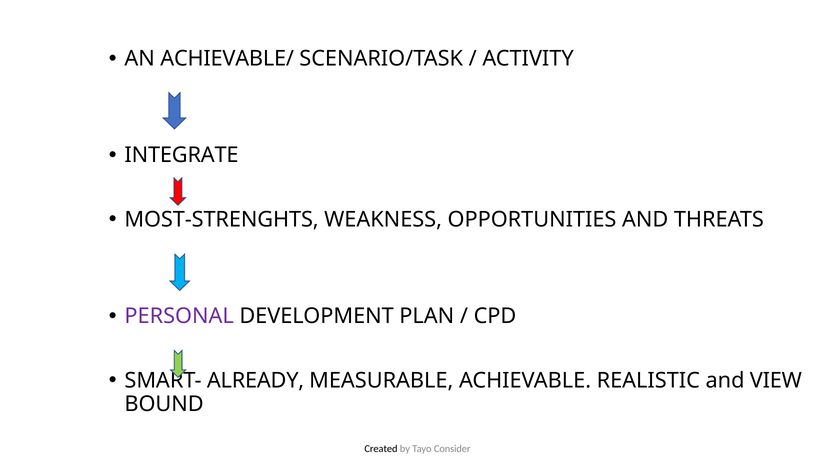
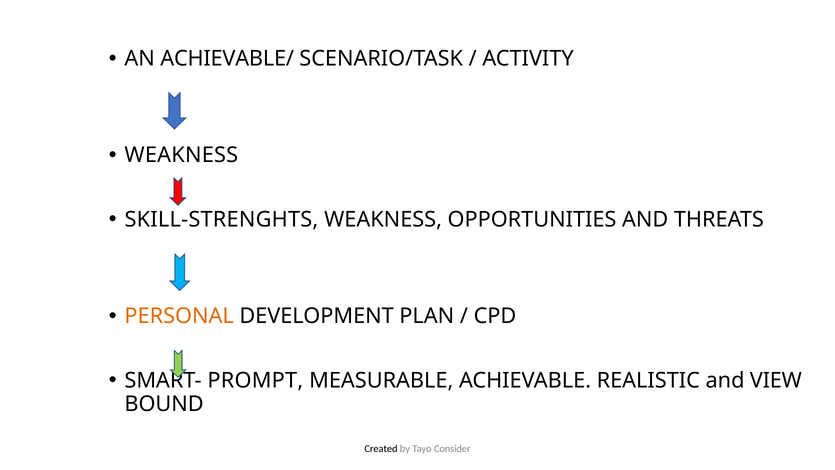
INTEGRATE: INTEGRATE -> WEAKNESS (181, 155)
MOST-STRENGHTS: MOST-STRENGHTS -> SKILL-STRENGHTS (221, 219)
PERSONAL colour: purple -> orange (179, 316)
ALREADY: ALREADY -> PROMPT (255, 380)
